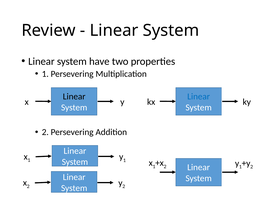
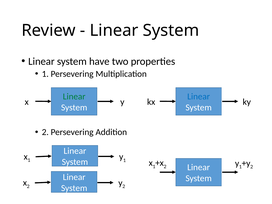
Linear colour: black -> green (74, 97)
